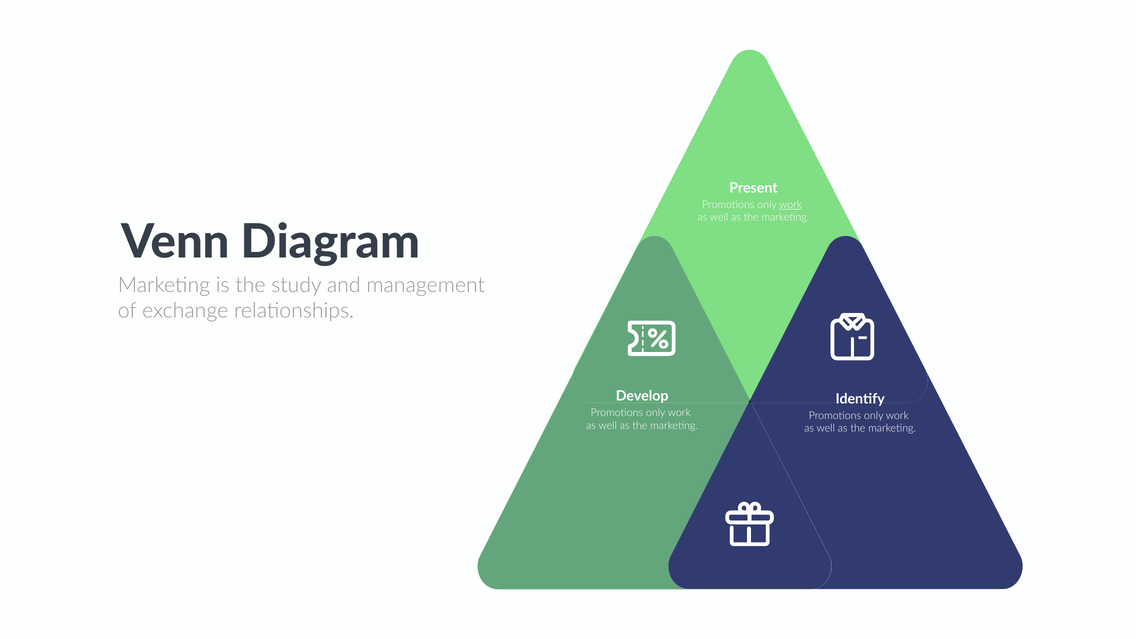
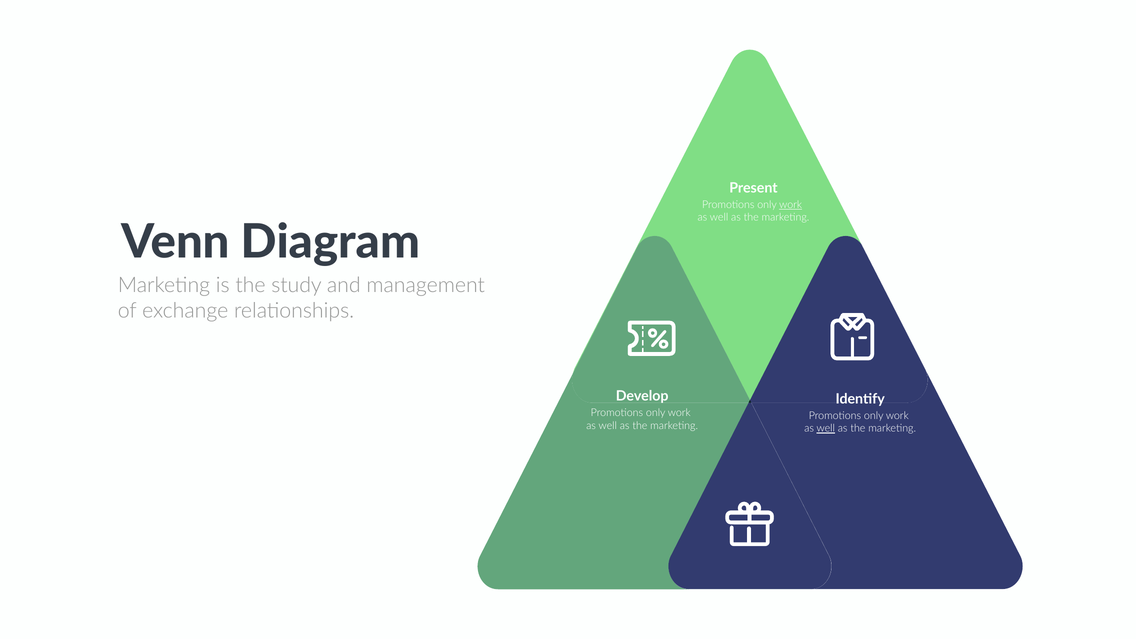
well underline: none -> present (826, 428)
